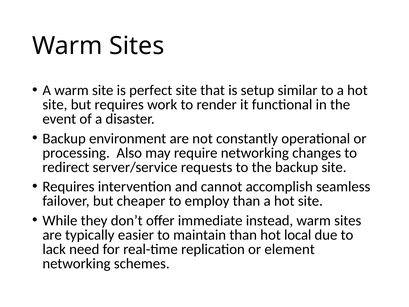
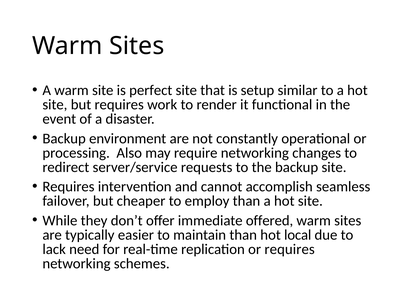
instead: instead -> offered (270, 220)
or element: element -> requires (290, 249)
